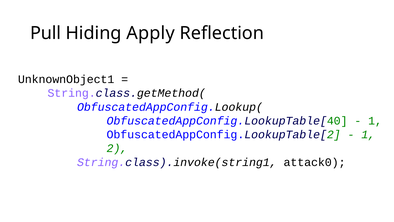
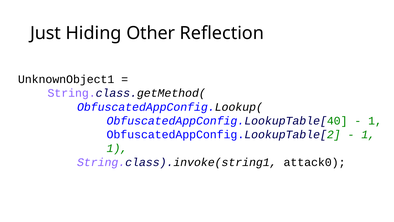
Pull: Pull -> Just (46, 33)
Apply: Apply -> Other (151, 33)
2: 2 -> 1 (117, 148)
